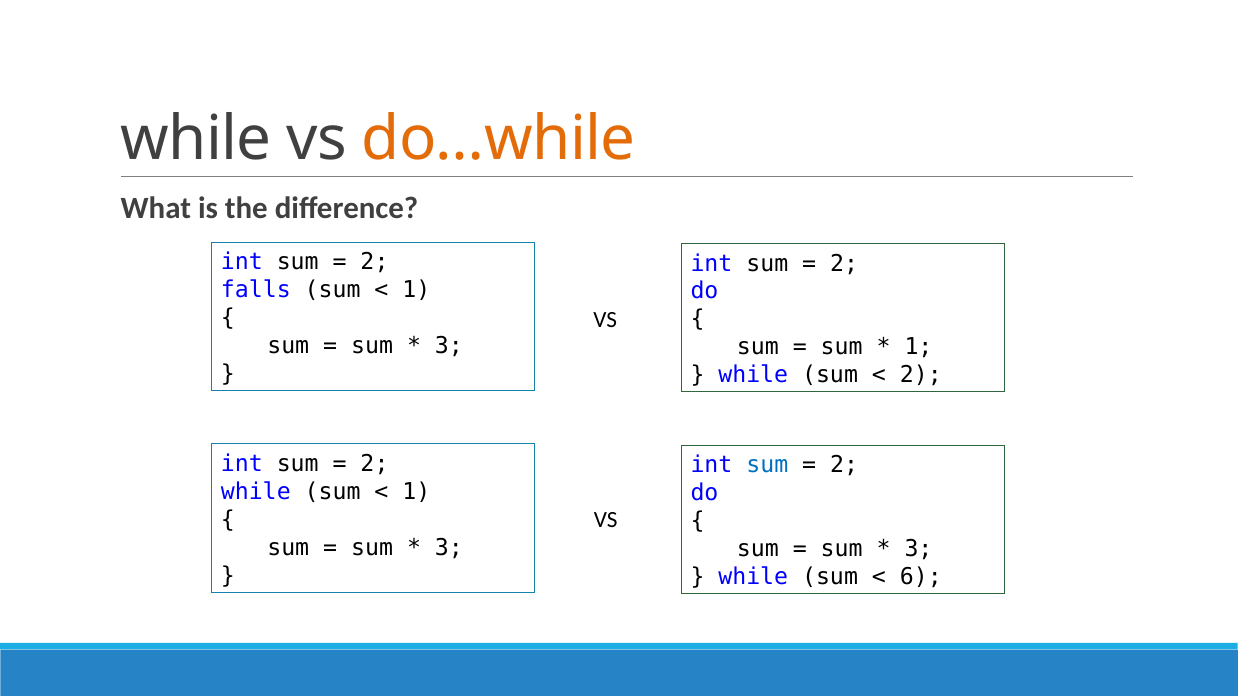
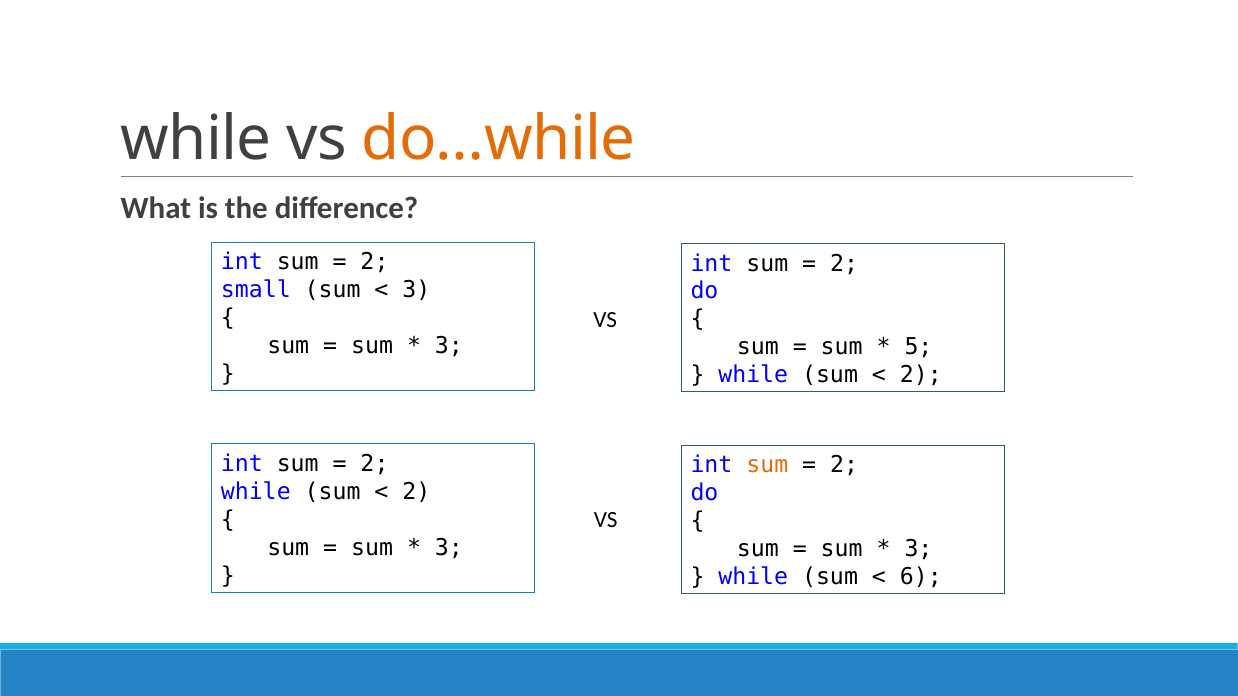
falls: falls -> small (256, 290)
1: 1 -> 3 (416, 290)
1: 1 -> 5 (918, 347)
sum colour: blue -> orange (767, 465)
1: 1 -> 2 (416, 492)
